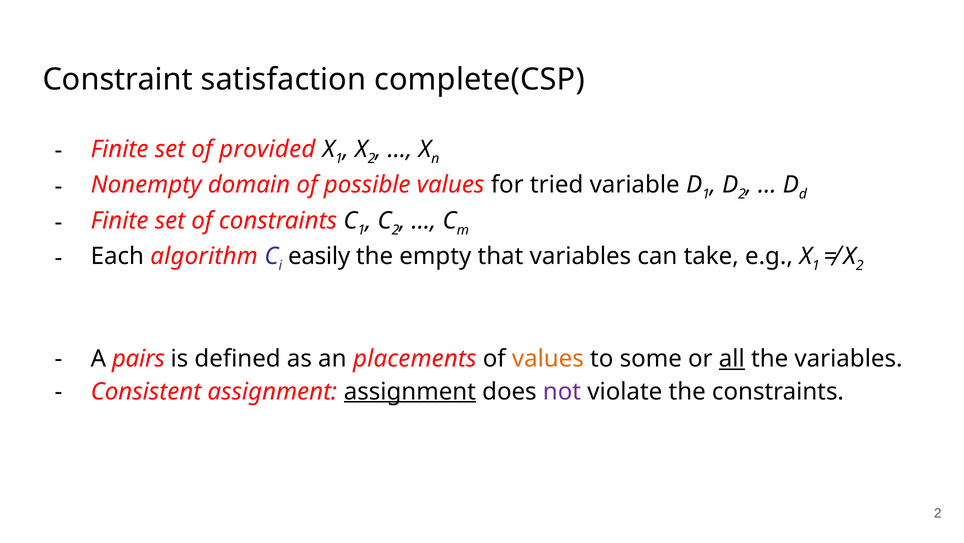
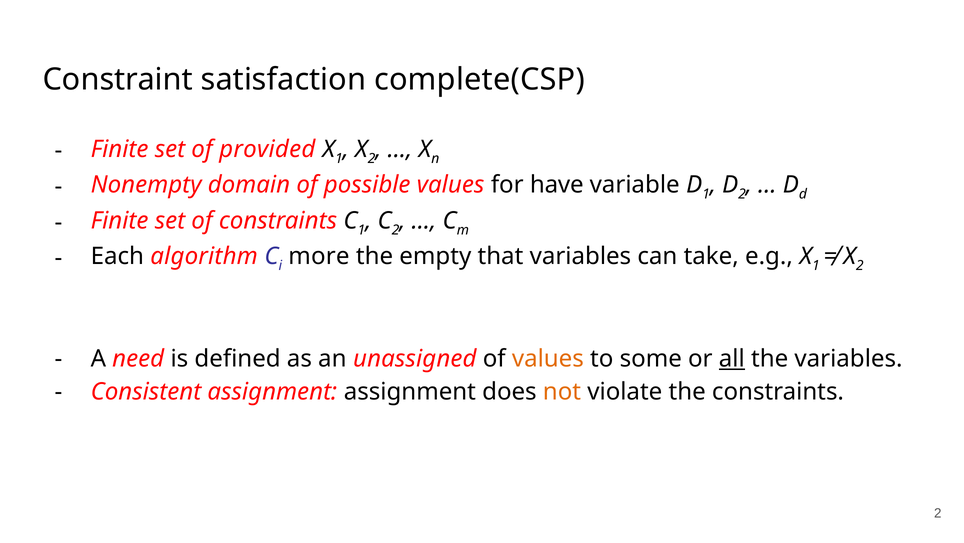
tried: tried -> have (557, 185)
easily: easily -> more (319, 256)
pairs: pairs -> need (138, 358)
placements: placements -> unassigned (415, 358)
assignment underline: present -> none (410, 391)
not colour: purple -> orange (562, 391)
